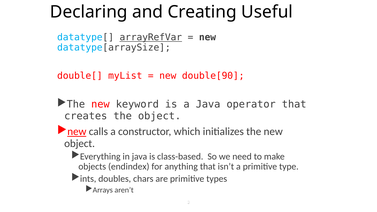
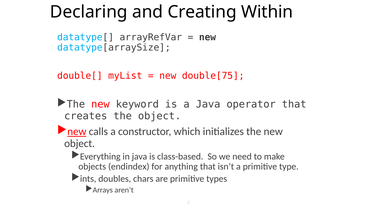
Useful: Useful -> Within (267, 12)
arrayRefVar underline: present -> none (151, 37)
double[90: double[90 -> double[75 (213, 76)
